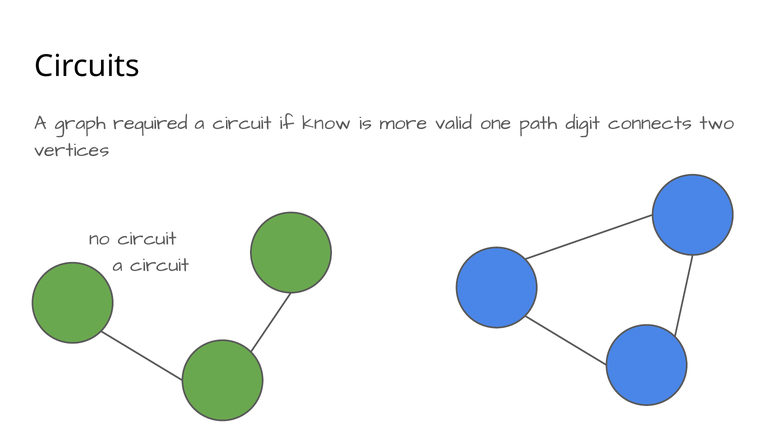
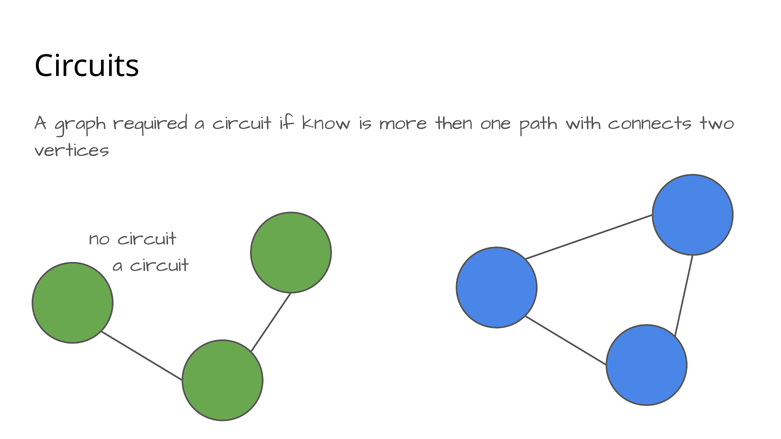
valid: valid -> then (454, 123)
digit: digit -> with (583, 123)
